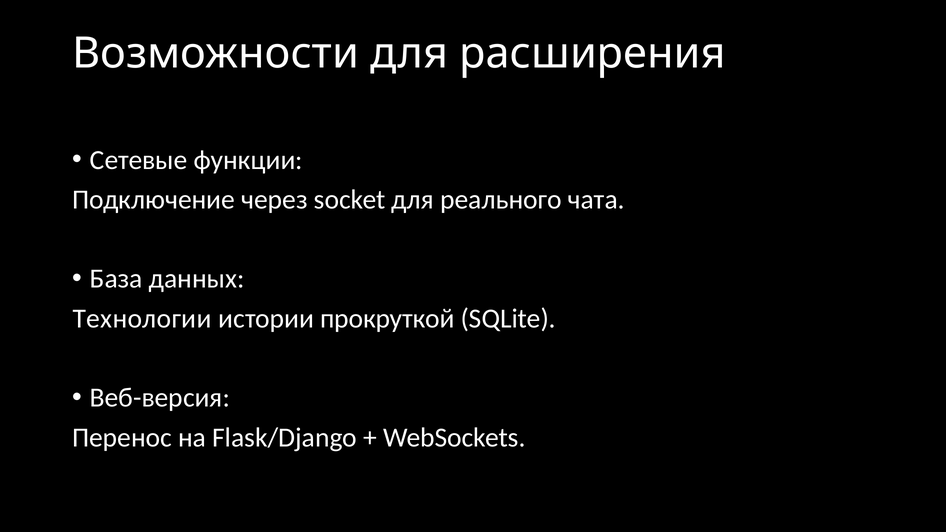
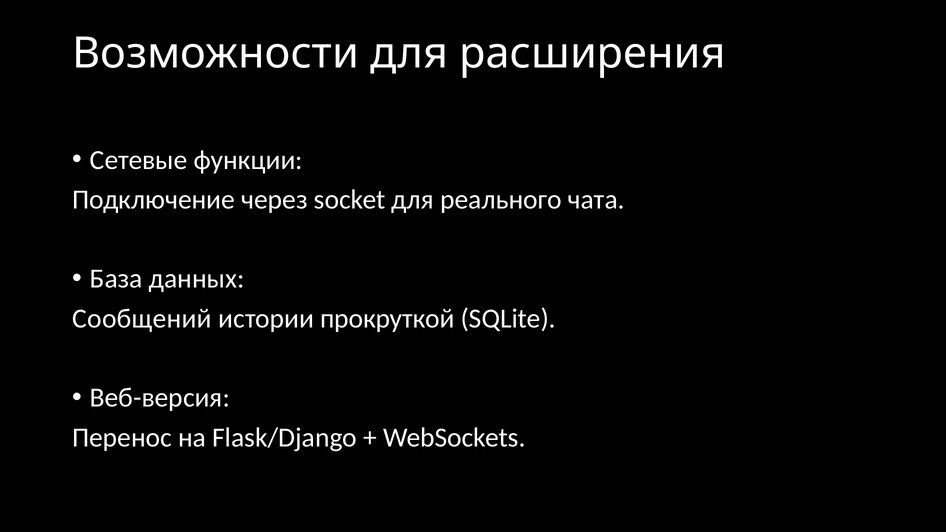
Технологии: Технологии -> Сообщений (142, 319)
